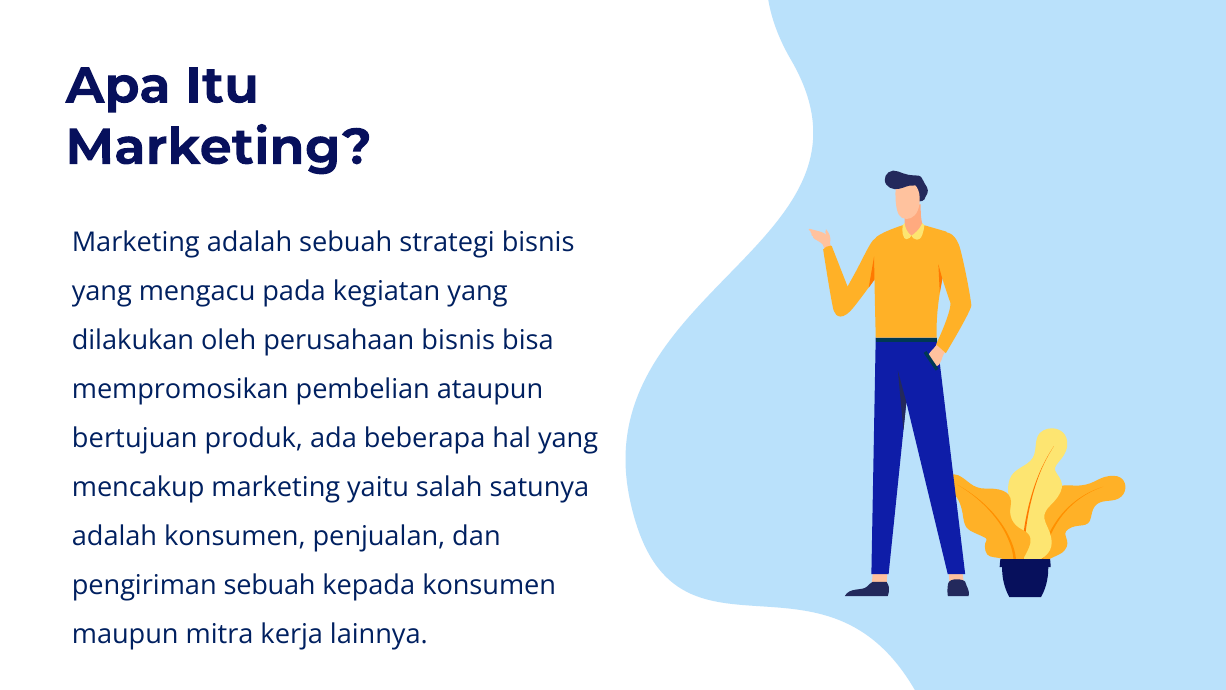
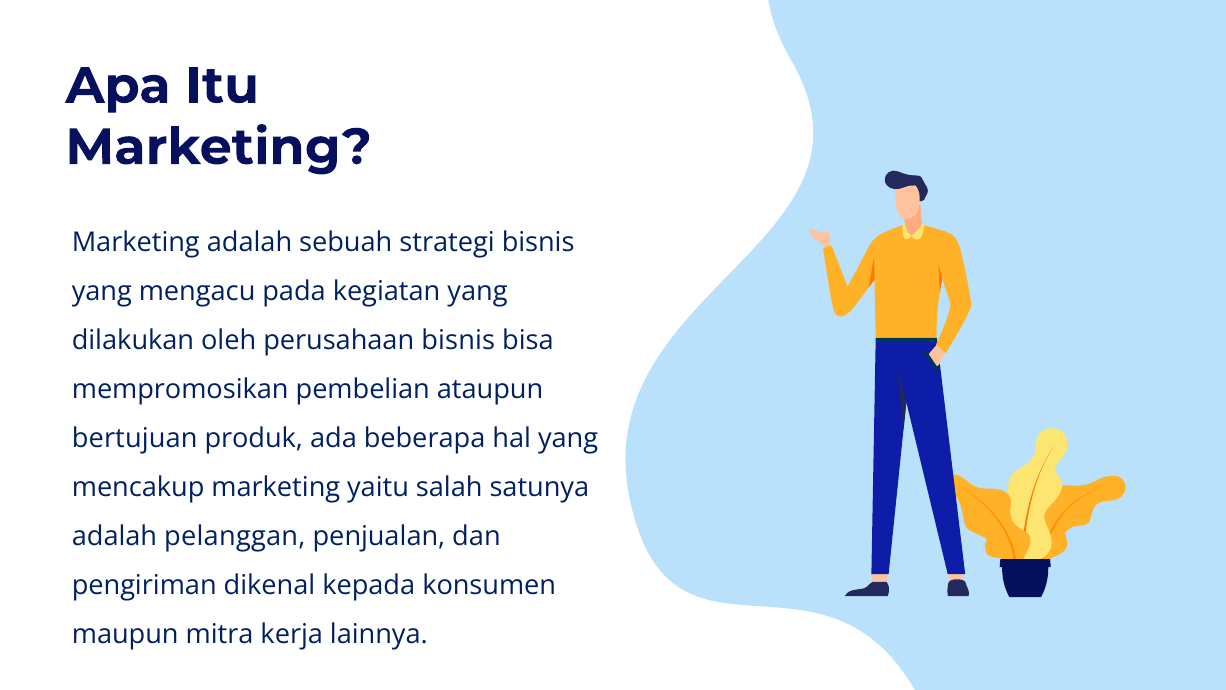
adalah konsumen: konsumen -> pelanggan (235, 536)
pengiriman sebuah: sebuah -> dikenal (270, 585)
